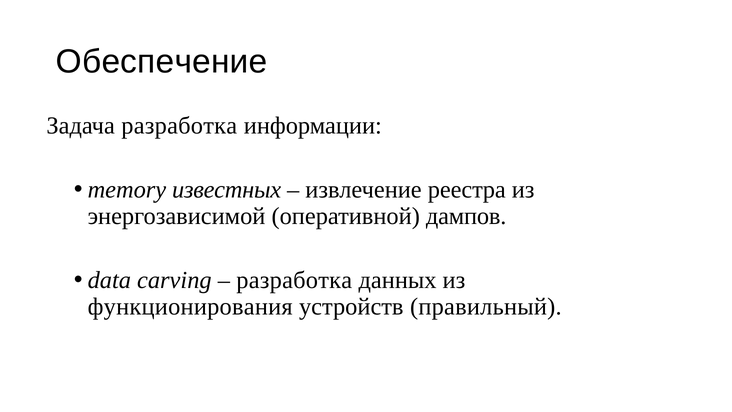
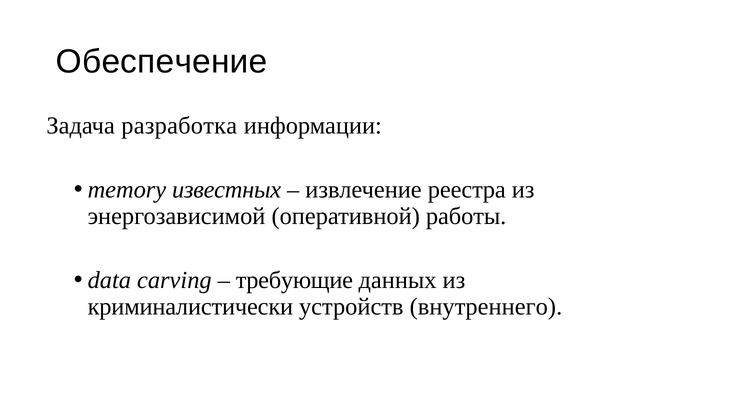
дампов: дампов -> работы (466, 216)
разработка: разработка -> требующие (294, 280)
функционирования: функционирования -> криминалистически (190, 306)
правильный: правильный -> внутреннего (486, 306)
